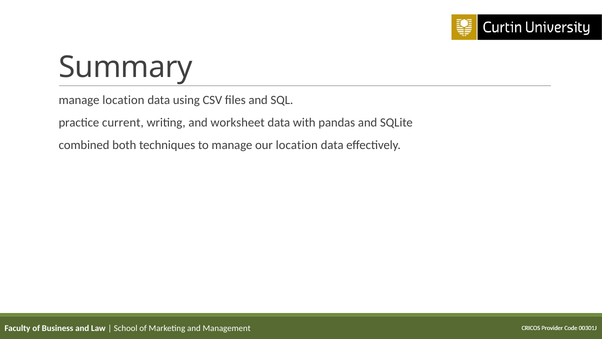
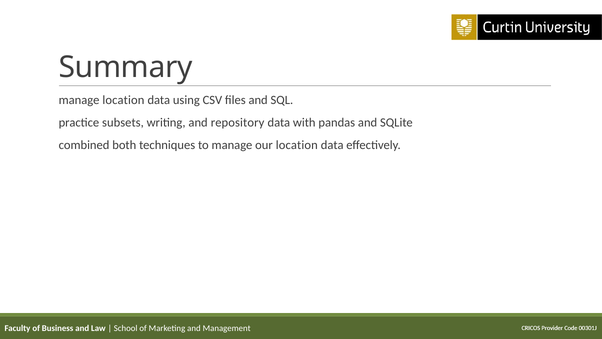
current: current -> subsets (123, 122)
worksheet: worksheet -> repository (238, 122)
